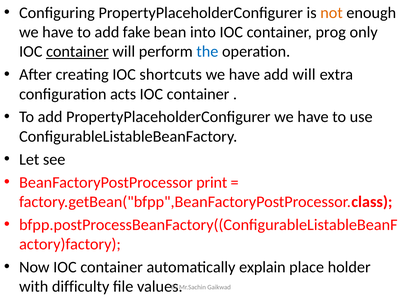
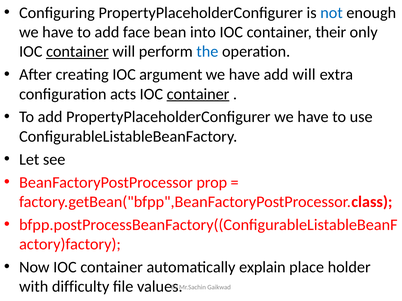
not colour: orange -> blue (332, 13)
fake: fake -> face (137, 32)
prog: prog -> their (331, 32)
shortcuts: shortcuts -> argument (171, 75)
container underline: none -> present (198, 94)
print: print -> prop (212, 183)
